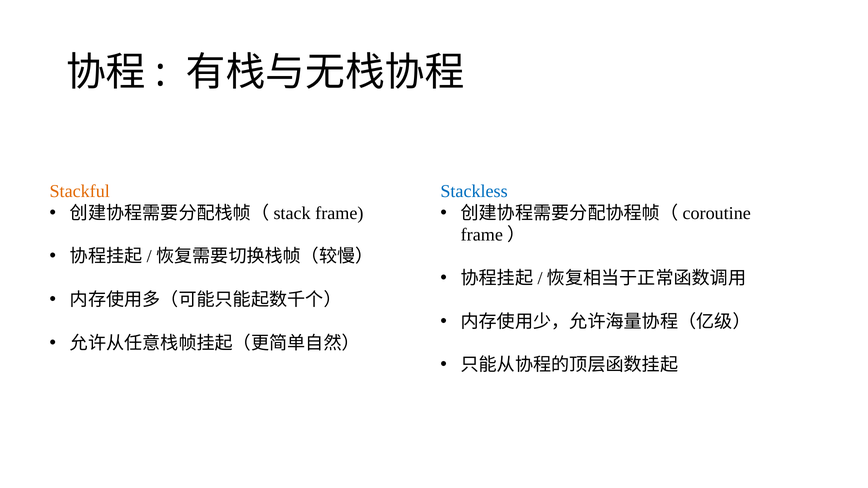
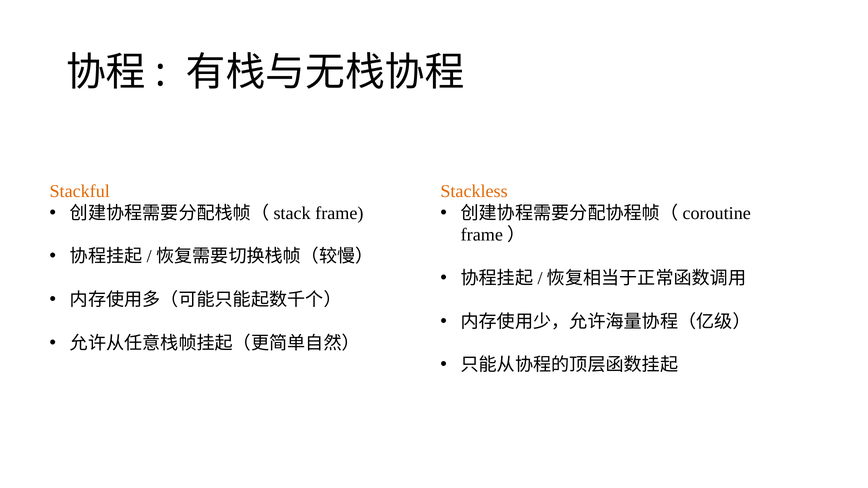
Stackless colour: blue -> orange (474, 192)
